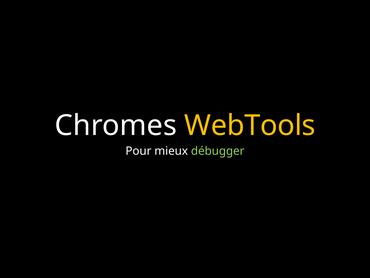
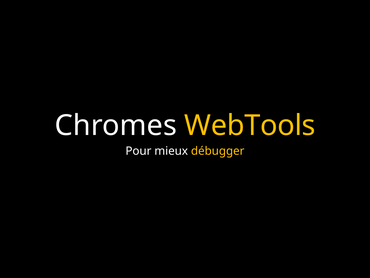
débugger colour: light green -> yellow (218, 151)
